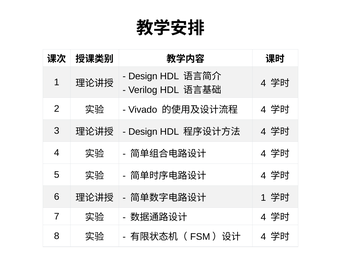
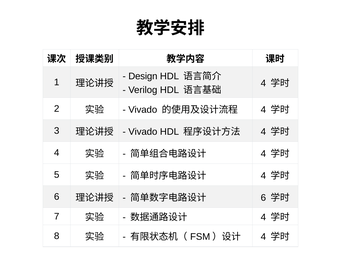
Design: Design -> Vivado (143, 132)
1: 1 -> 6 (263, 197)
